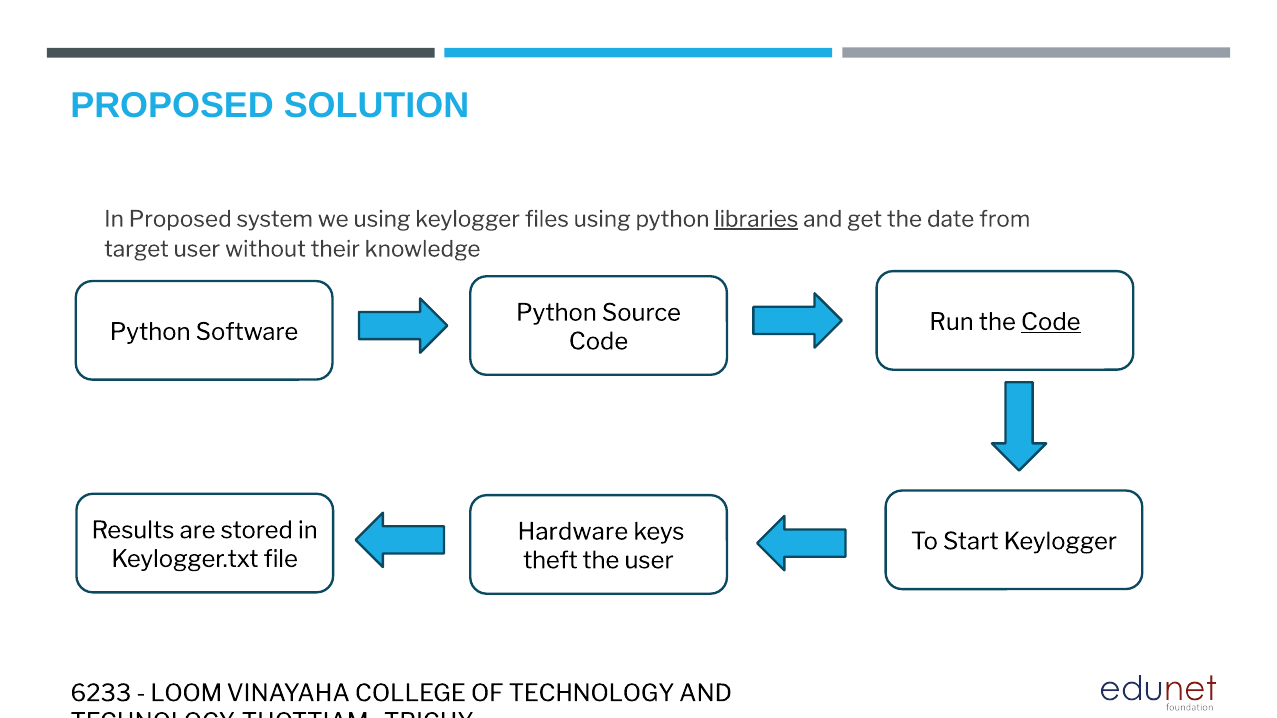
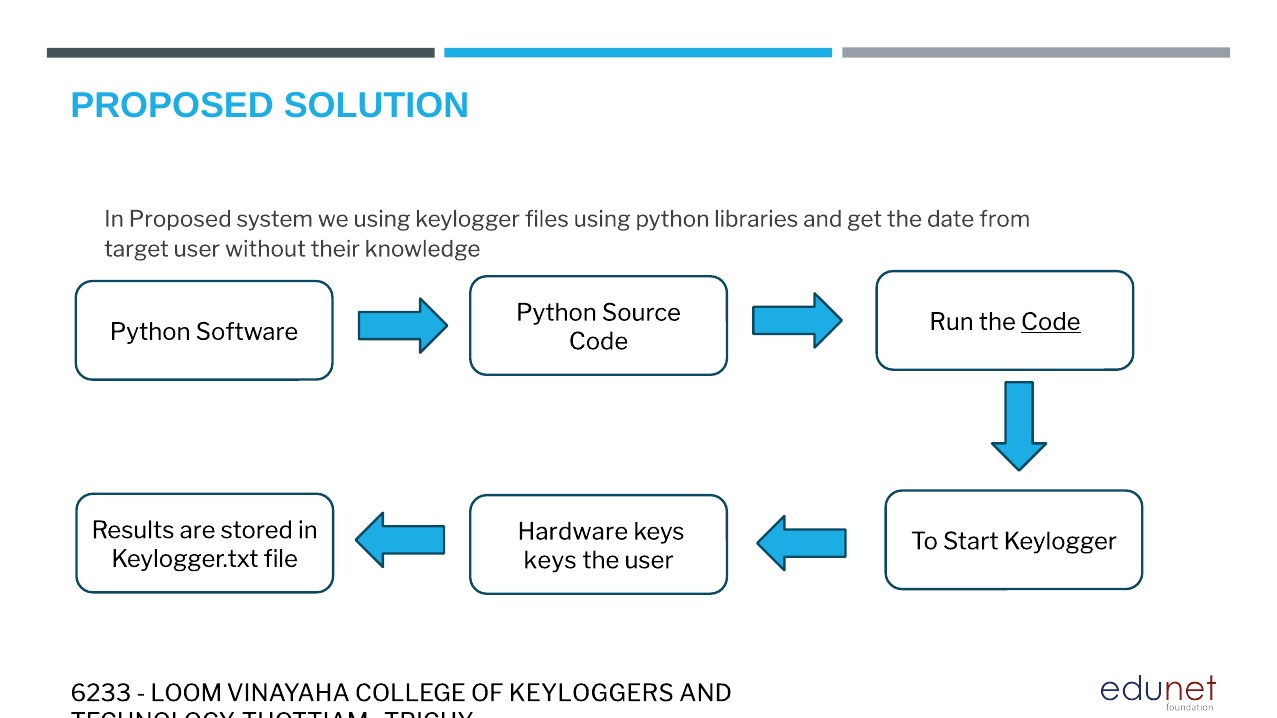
libraries underline: present -> none (756, 219)
theft: theft -> keys (550, 561)
OF TECHNOLOGY: TECHNOLOGY -> KEYLOGGERS (591, 694)
